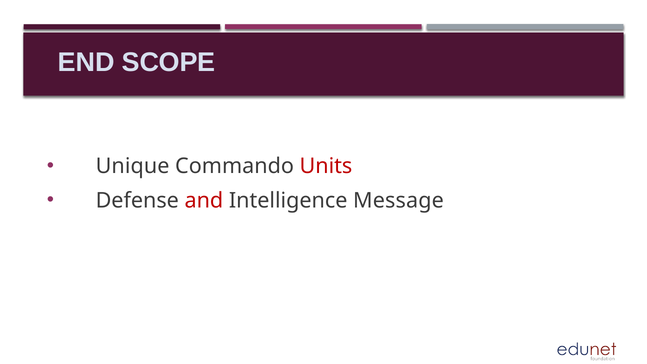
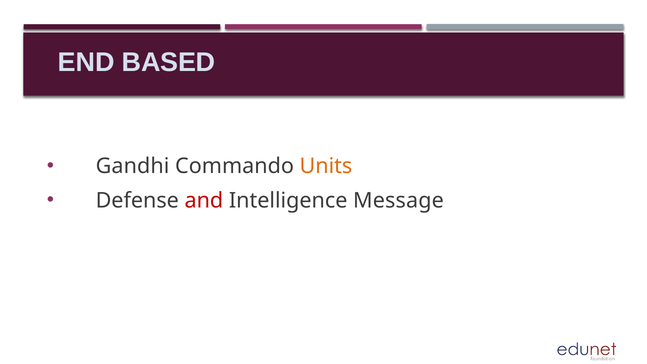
SCOPE: SCOPE -> BASED (169, 62)
Unique: Unique -> Gandhi (133, 166)
Units colour: red -> orange (326, 166)
